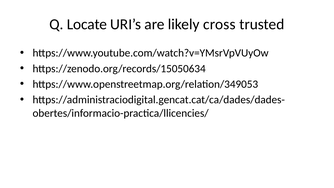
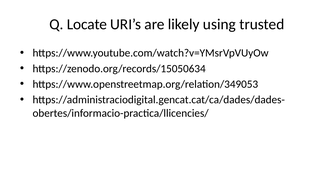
cross: cross -> using (219, 24)
